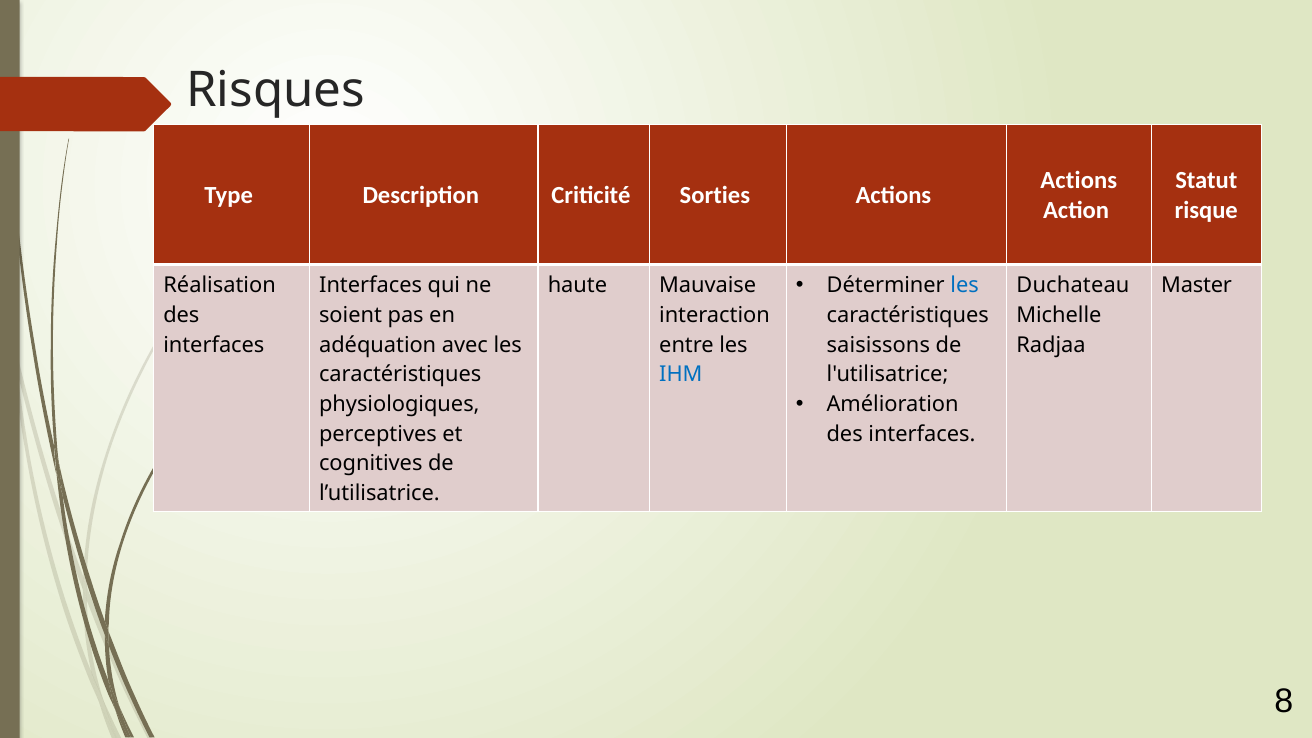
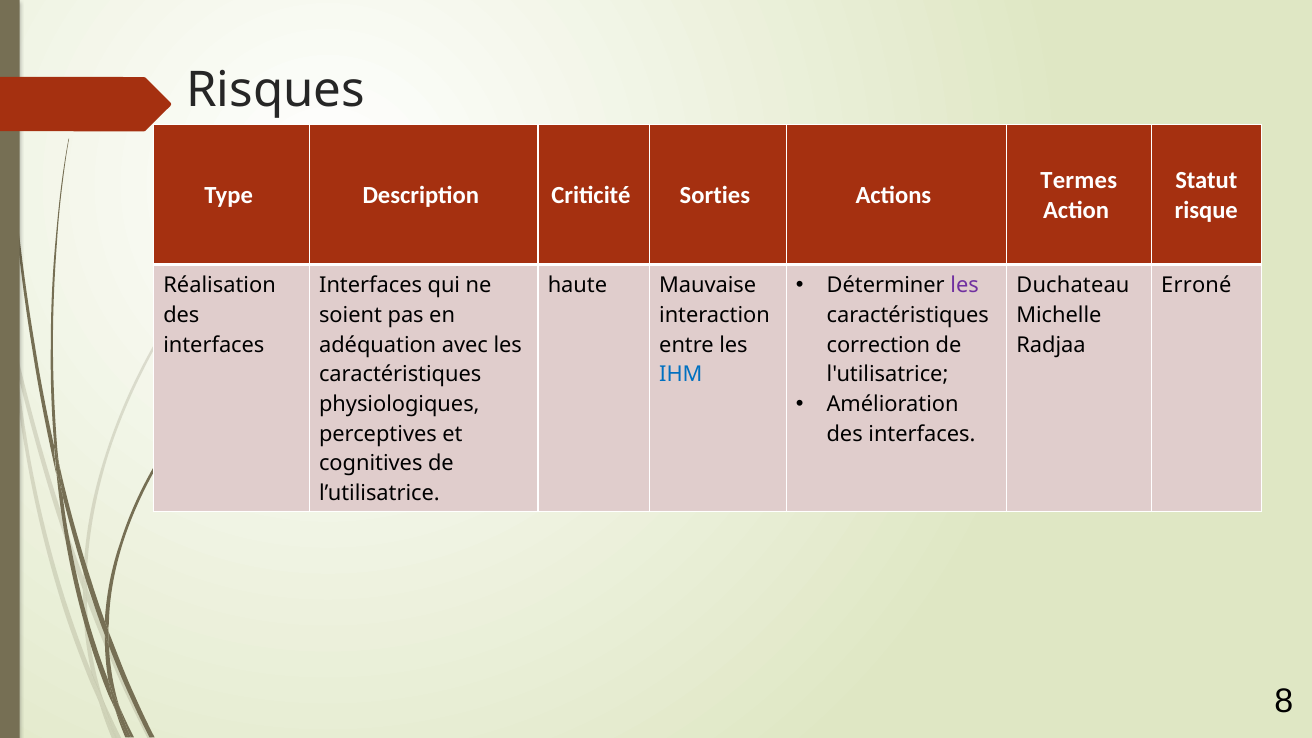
Actions: Actions -> Termes (1079, 180)
les colour: blue -> purple (965, 286)
Master: Master -> Erroné (1196, 286)
saisissons: saisissons -> correction (878, 345)
